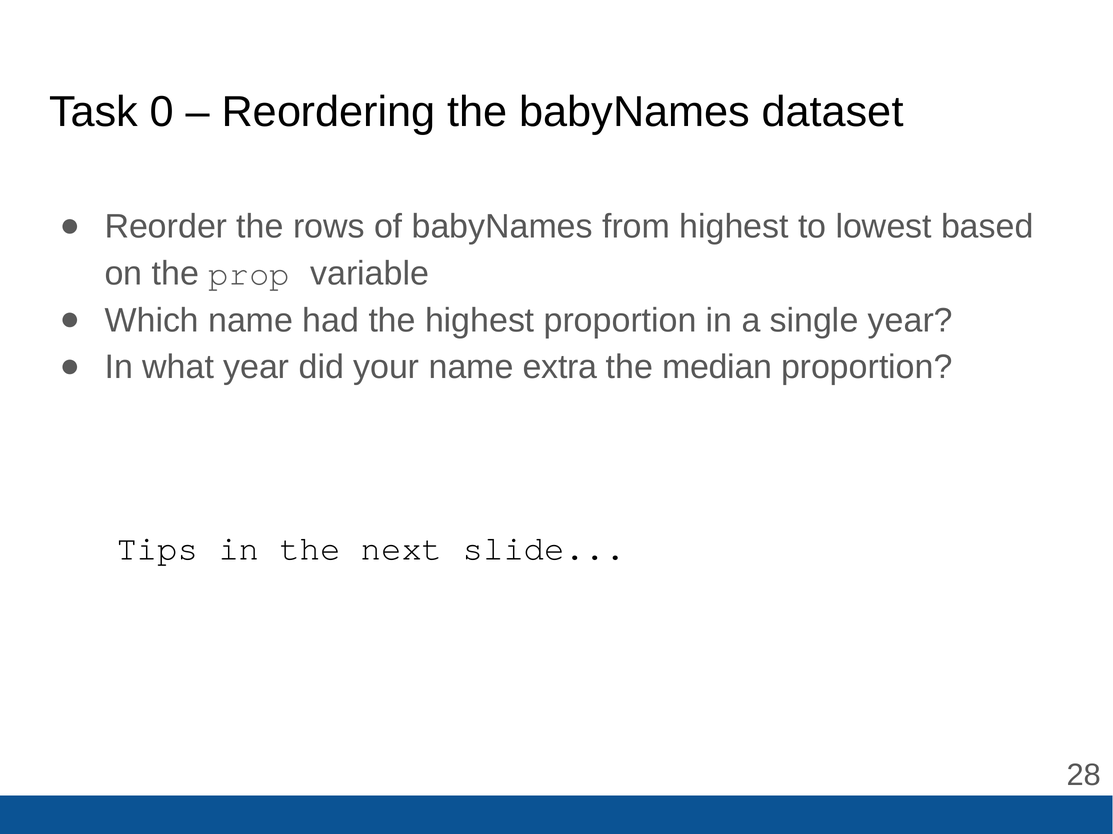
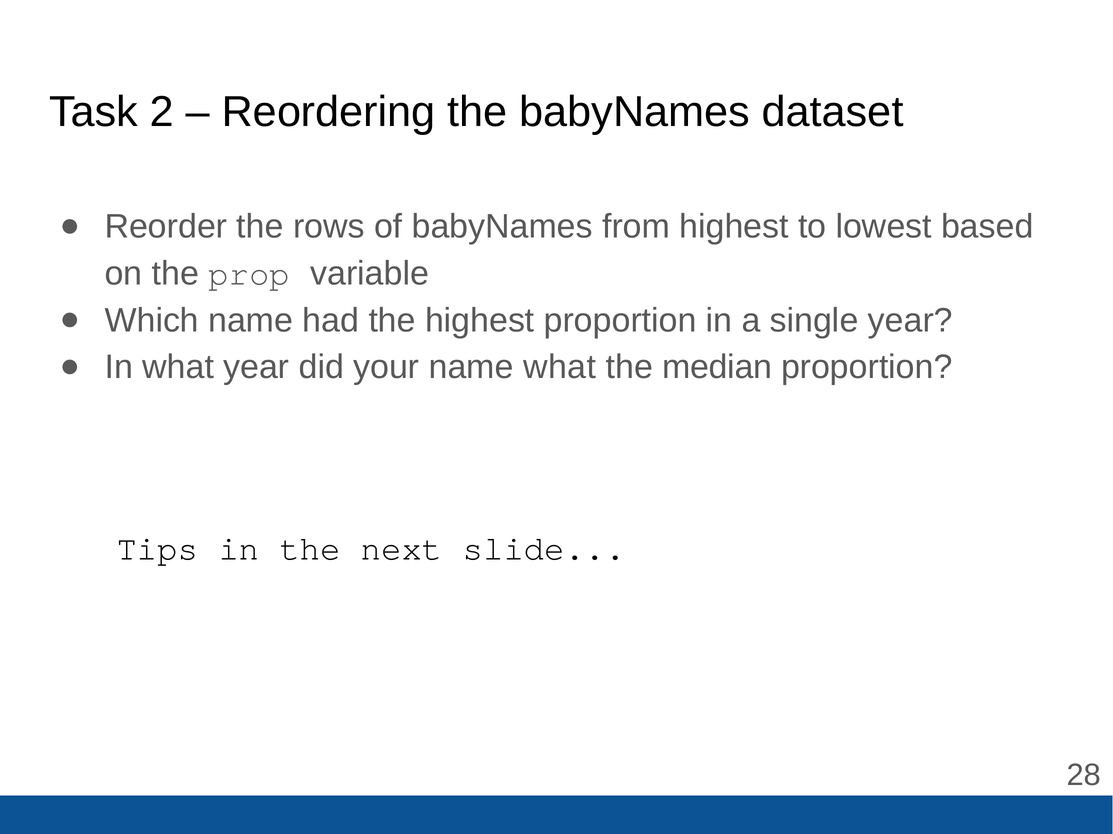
0: 0 -> 2 (162, 112)
name extra: extra -> what (560, 368)
